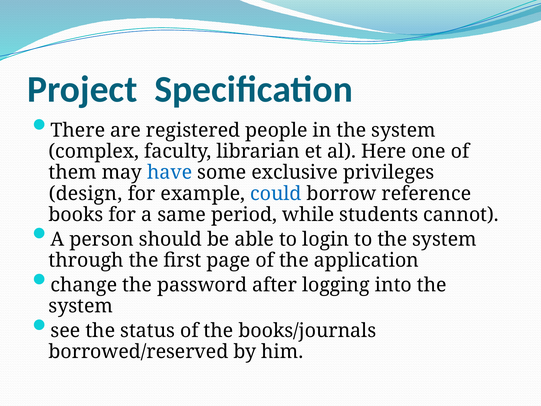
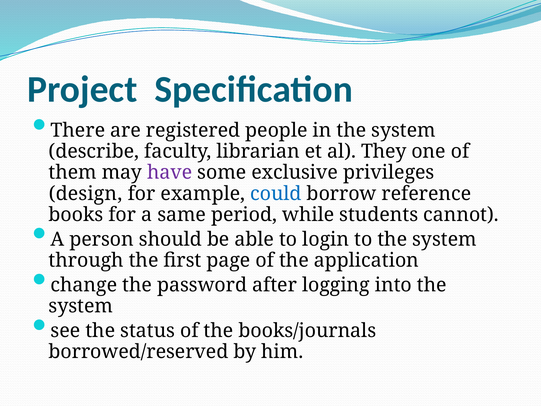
complex: complex -> describe (94, 151)
Here: Here -> They (384, 151)
have colour: blue -> purple (170, 172)
